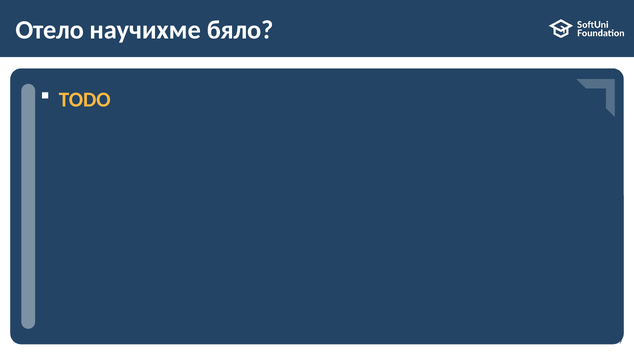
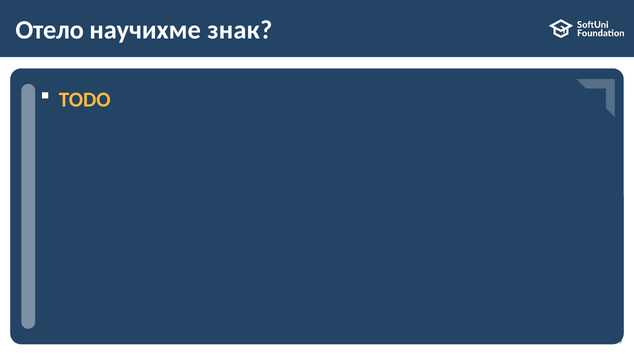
бяло: бяло -> знак (240, 30)
